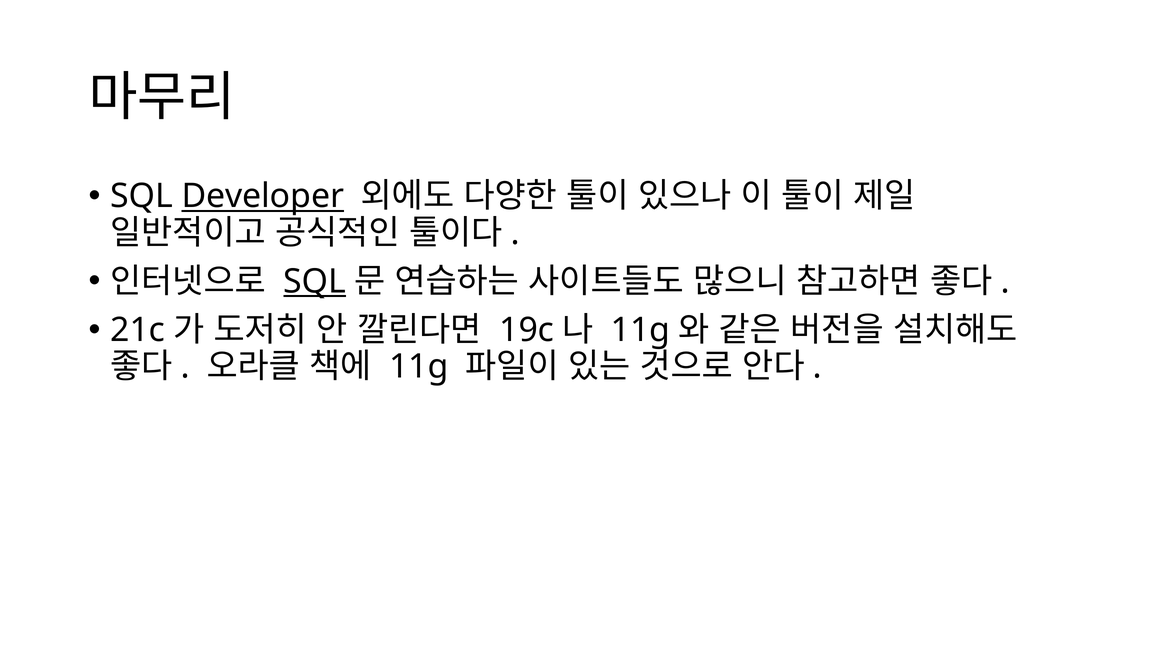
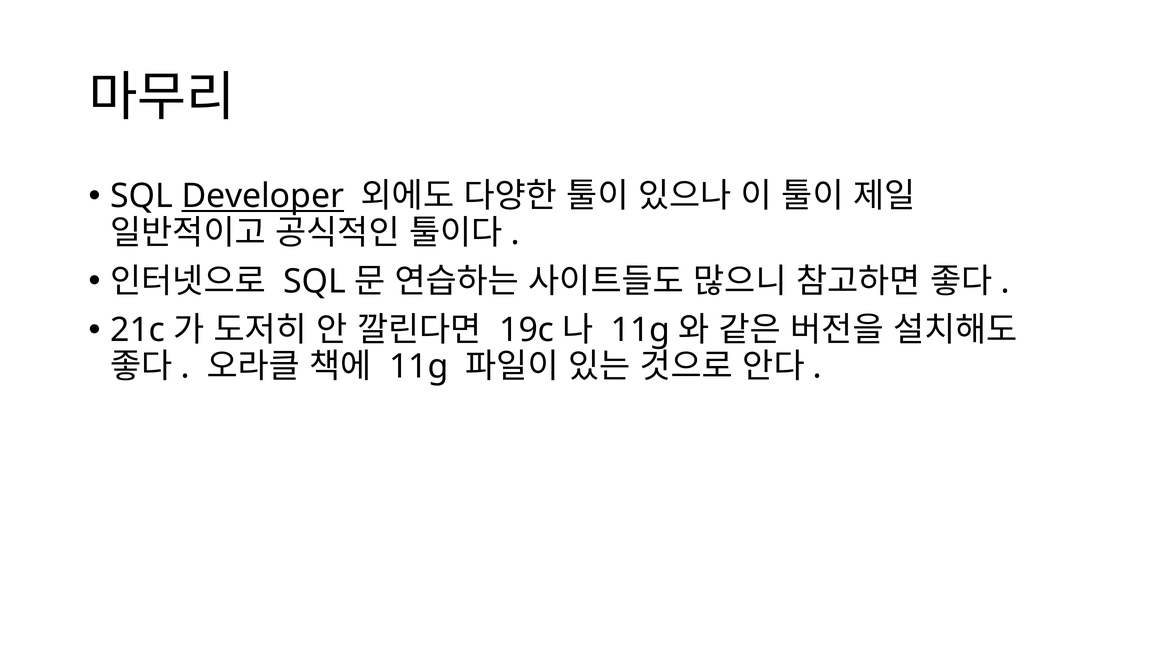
SQL underline: present -> none (315, 282)
